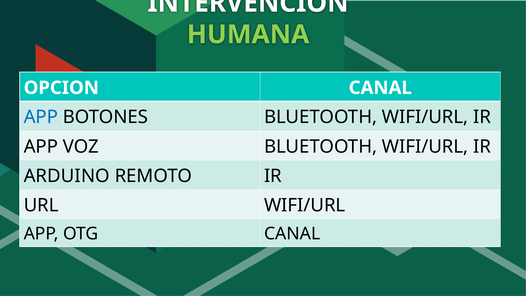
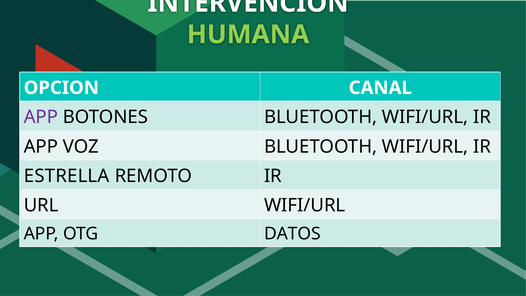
APP colour: blue -> purple (41, 117)
ARDUINO: ARDUINO -> ESTRELLA (67, 176)
OTG CANAL: CANAL -> DATOS (292, 234)
